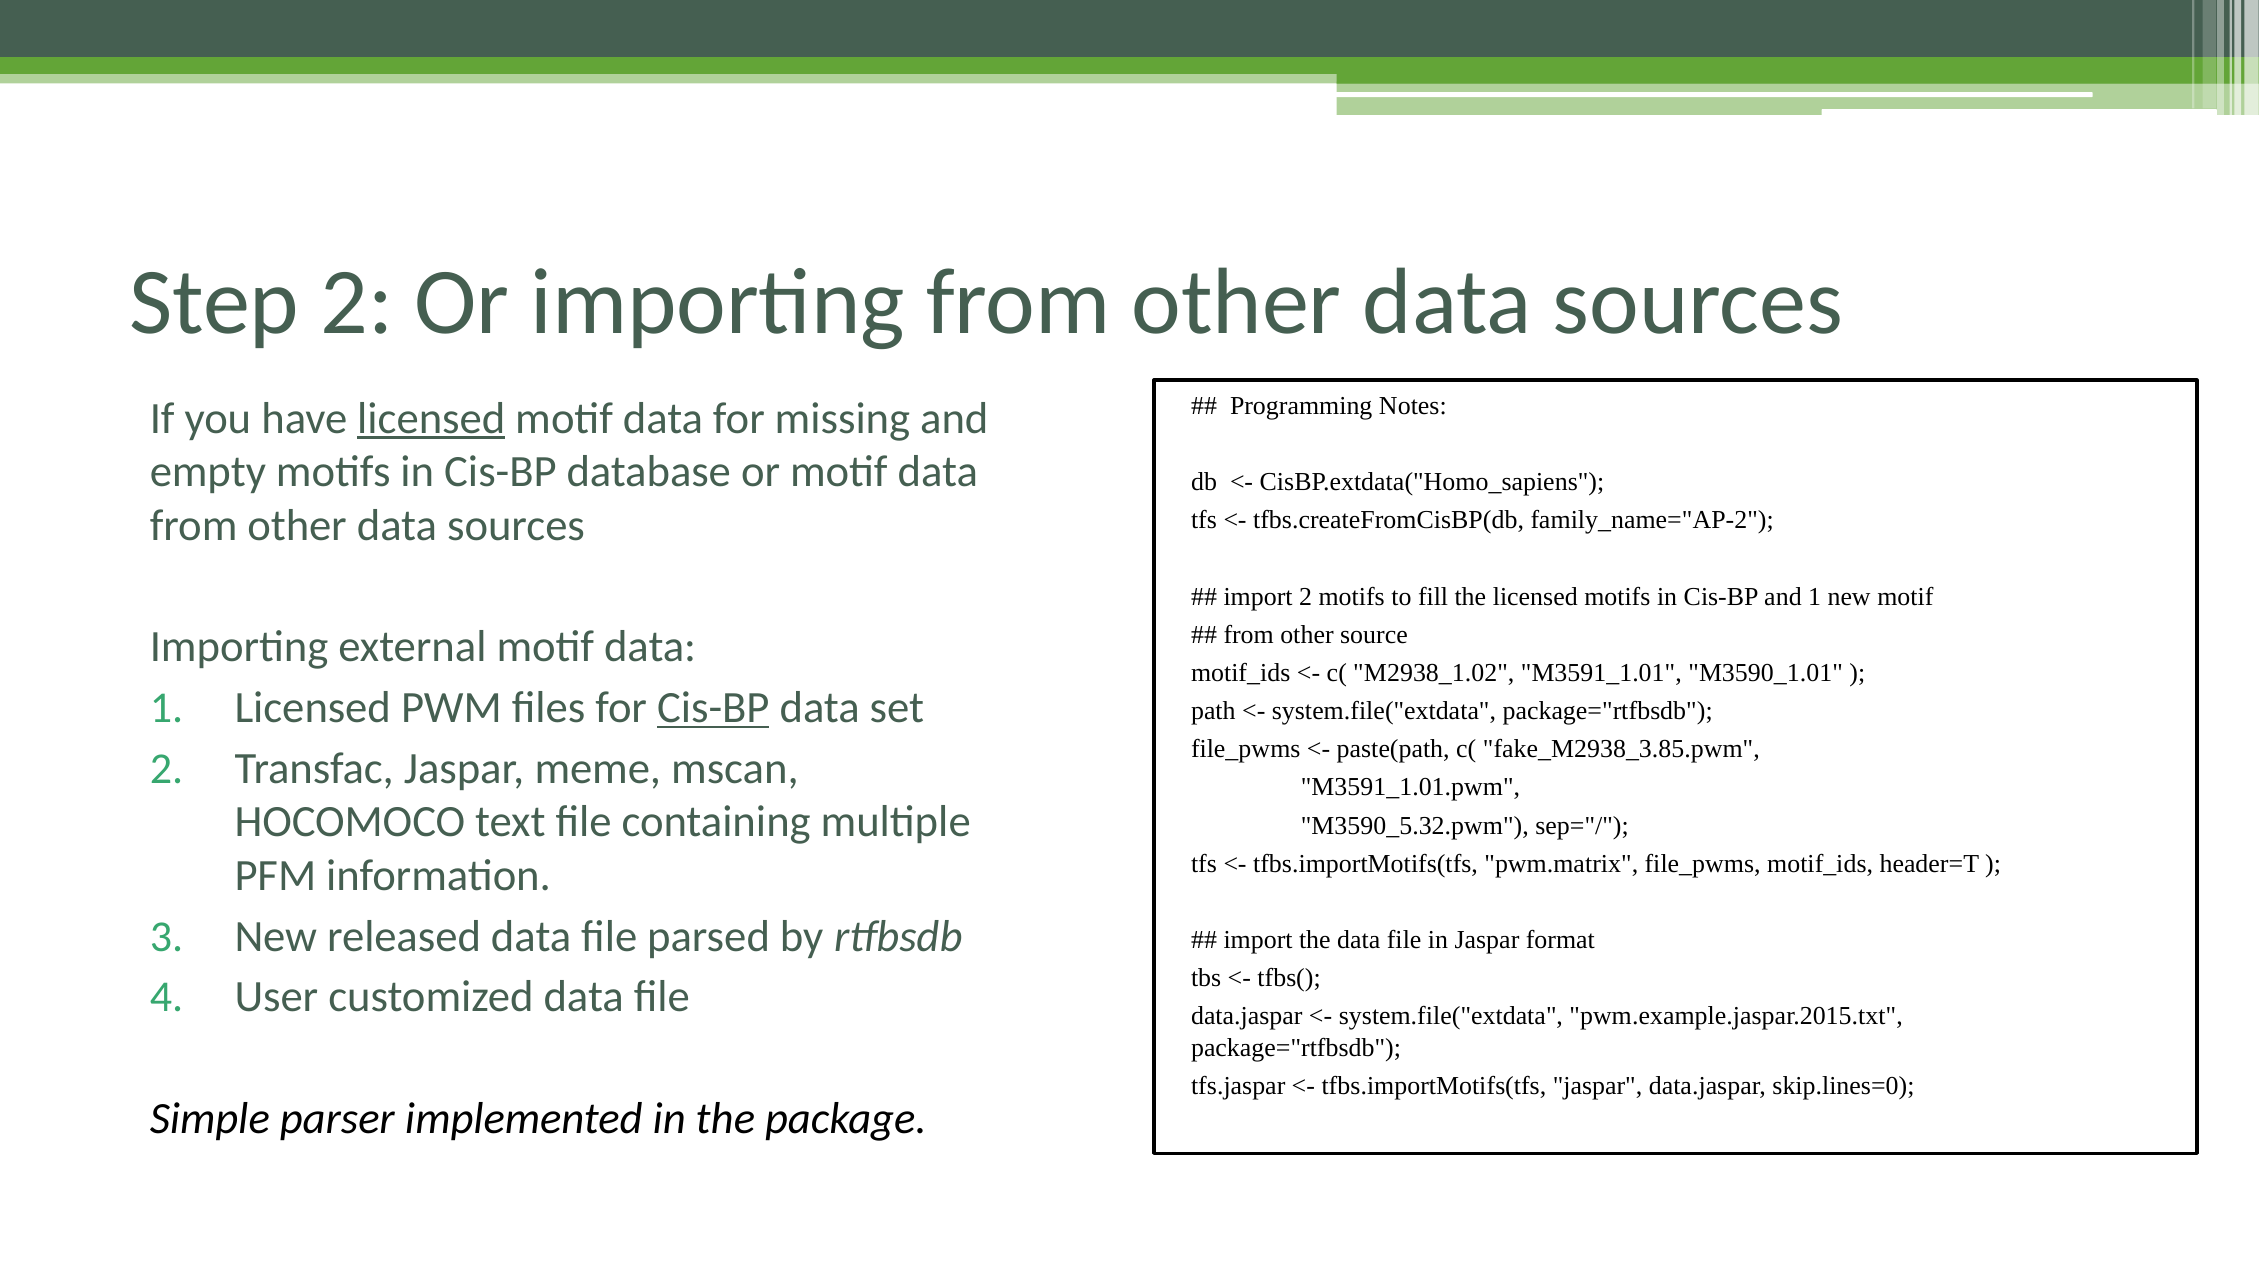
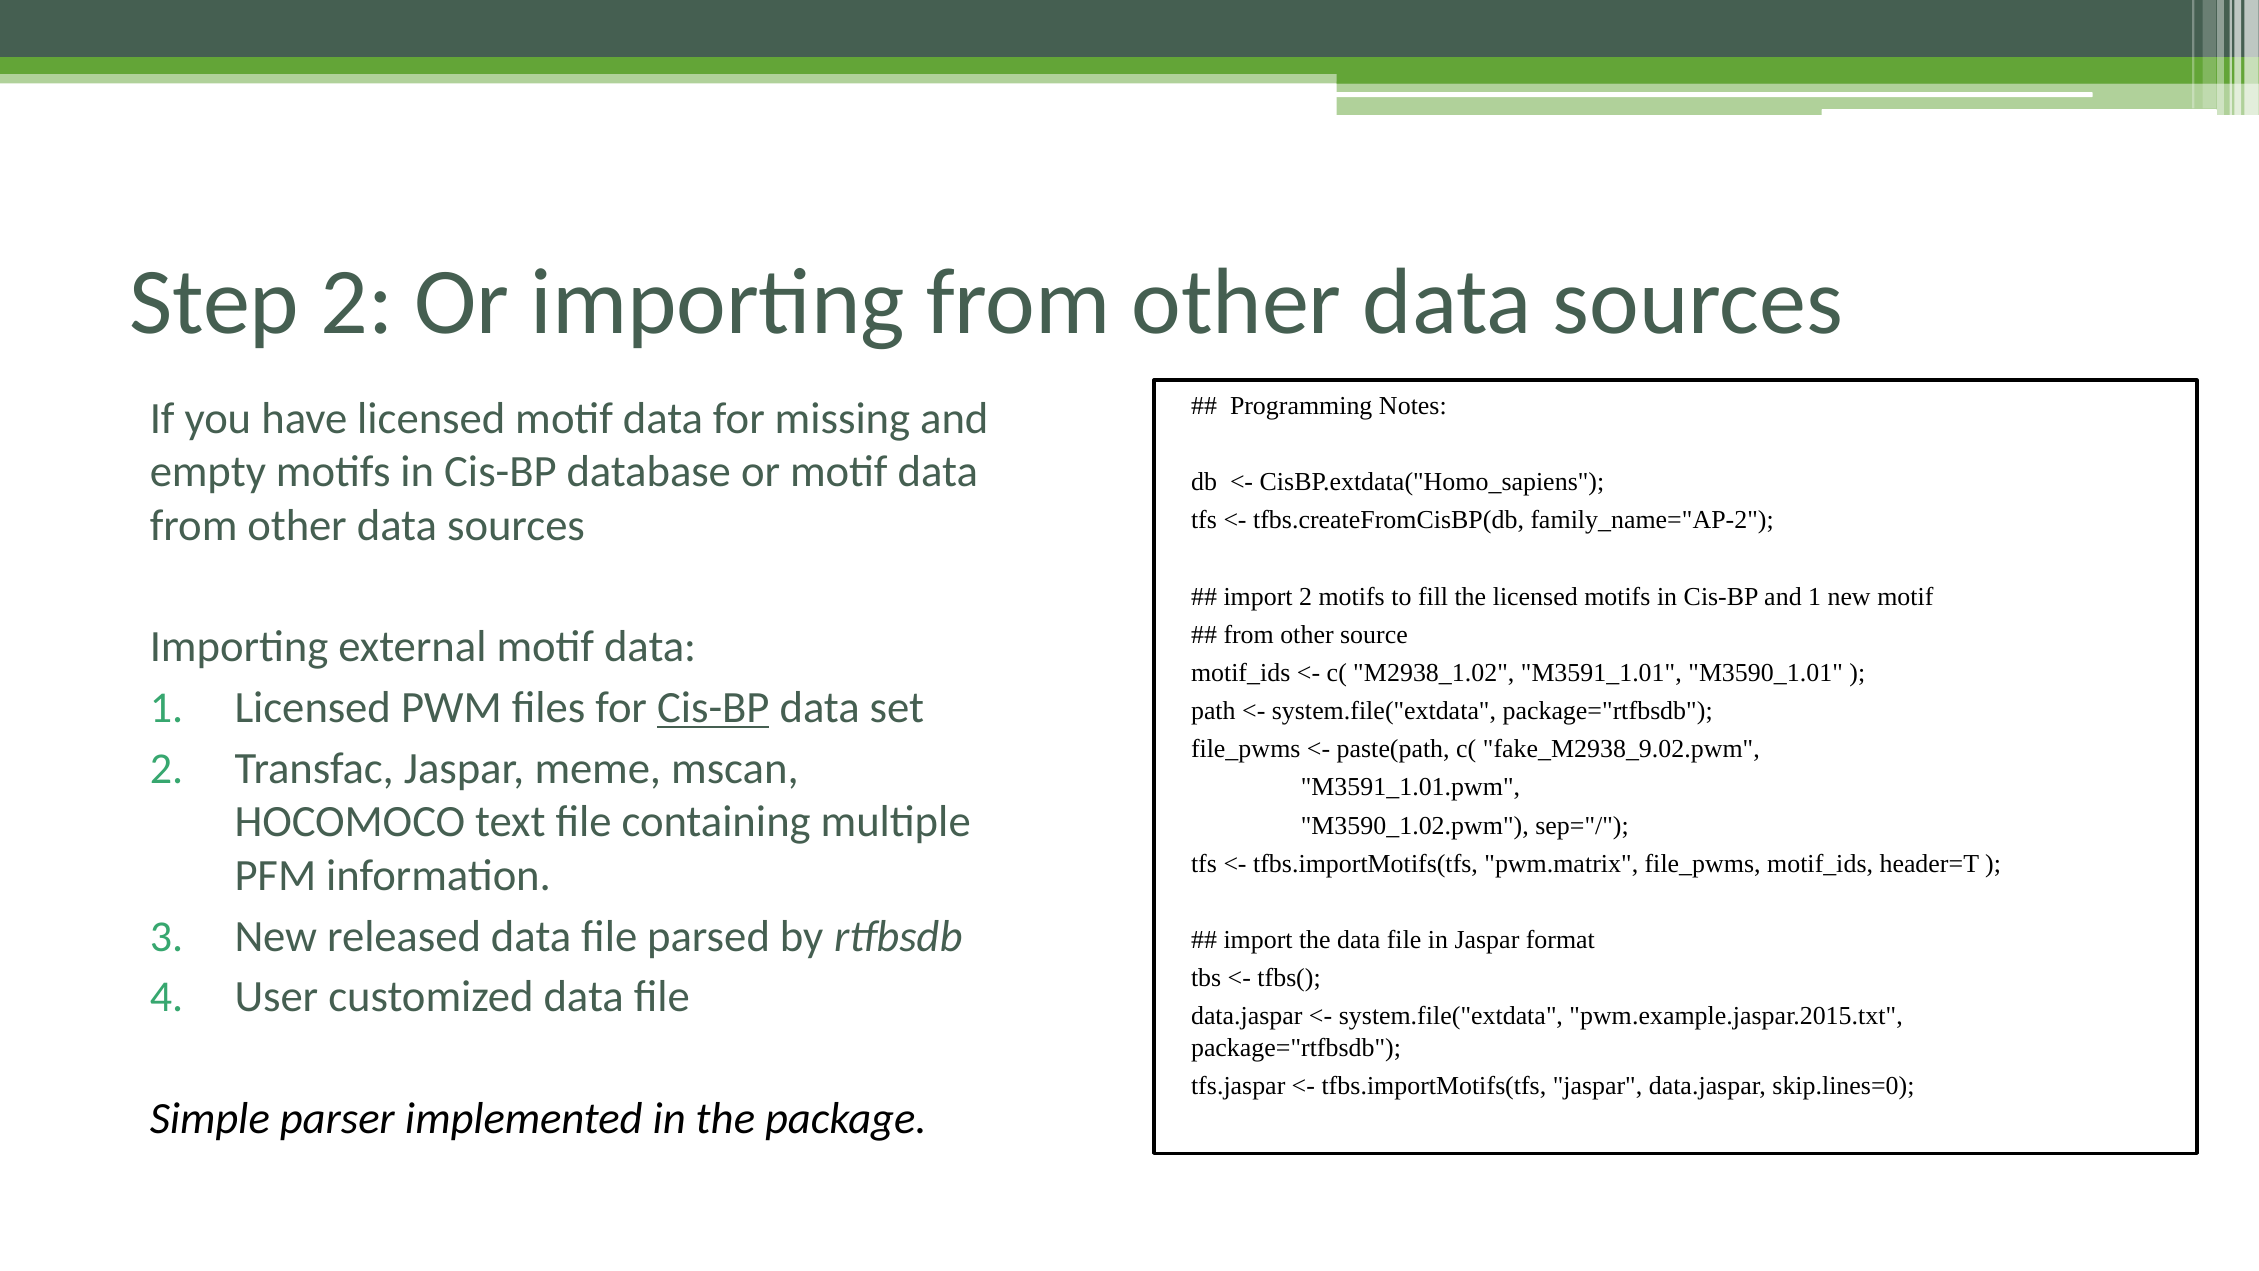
licensed underline: present -> none (431, 418)
fake_M2938_3.85.pwm: fake_M2938_3.85.pwm -> fake_M2938_9.02.pwm (1621, 749)
M3590_5.32.pwm: M3590_5.32.pwm -> M3590_1.02.pwm (1415, 825)
